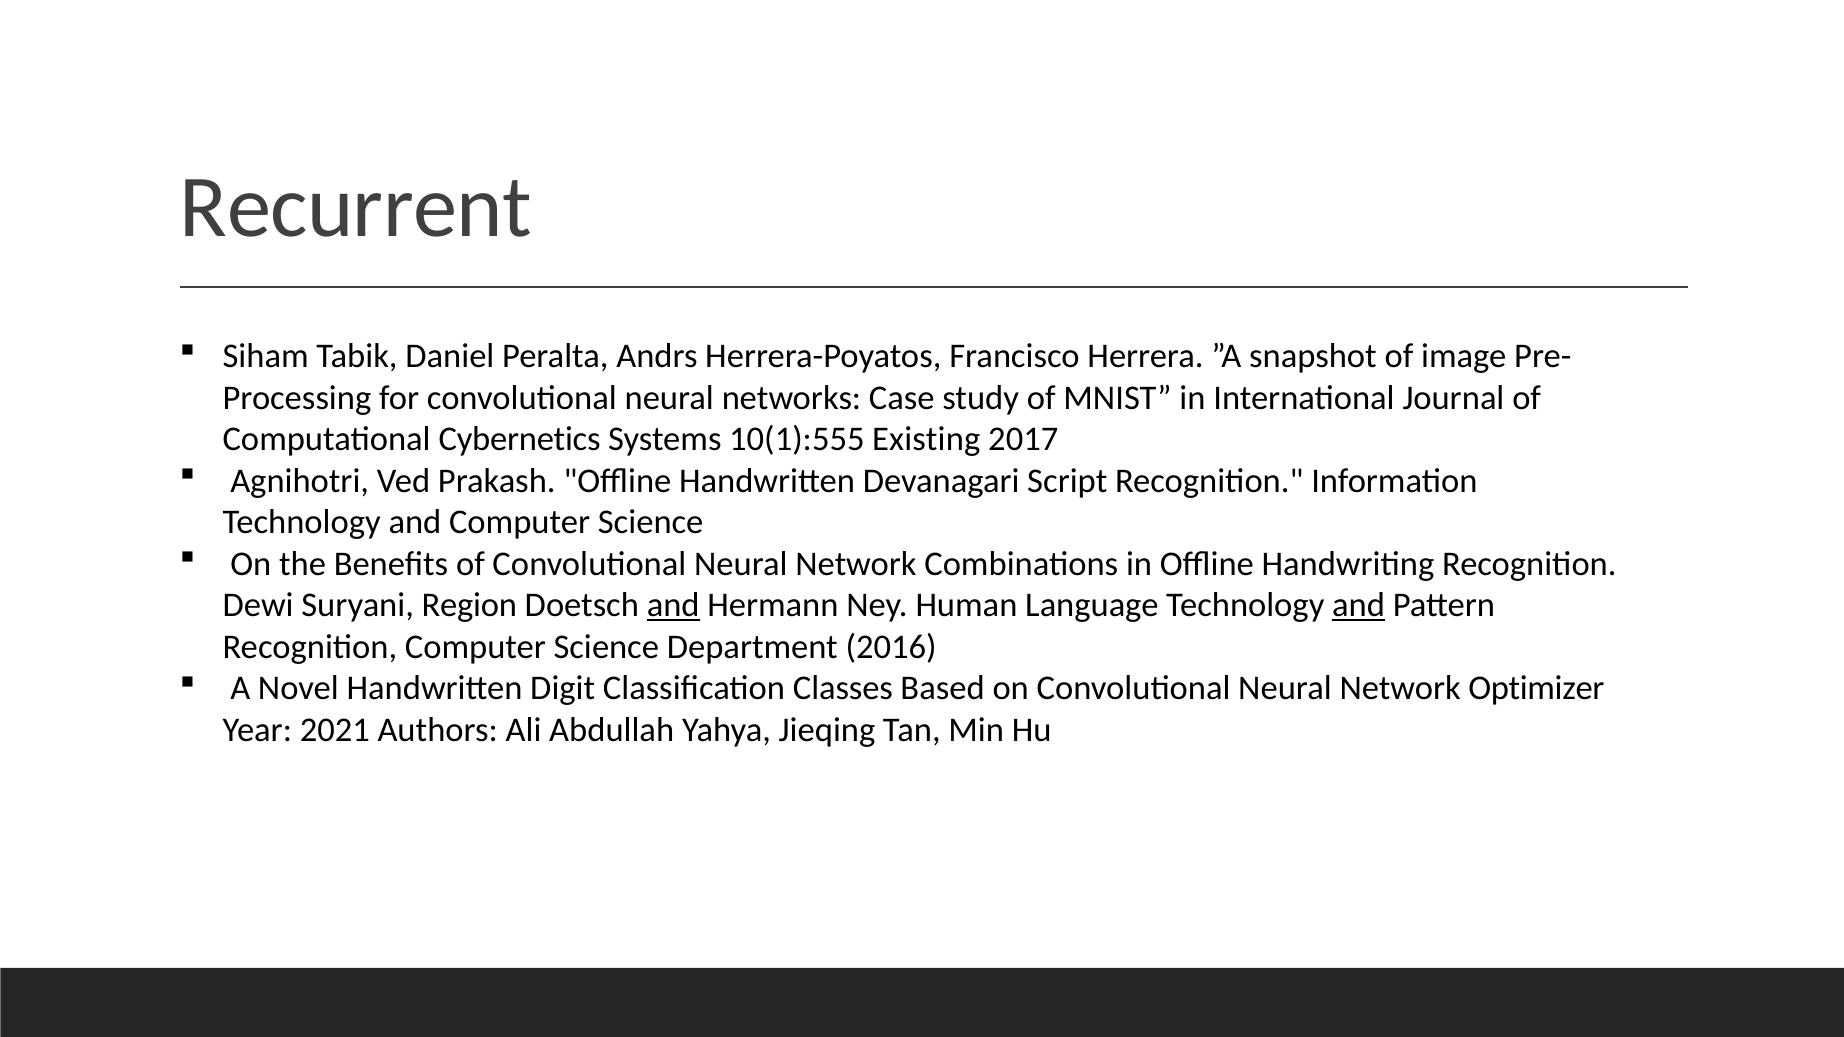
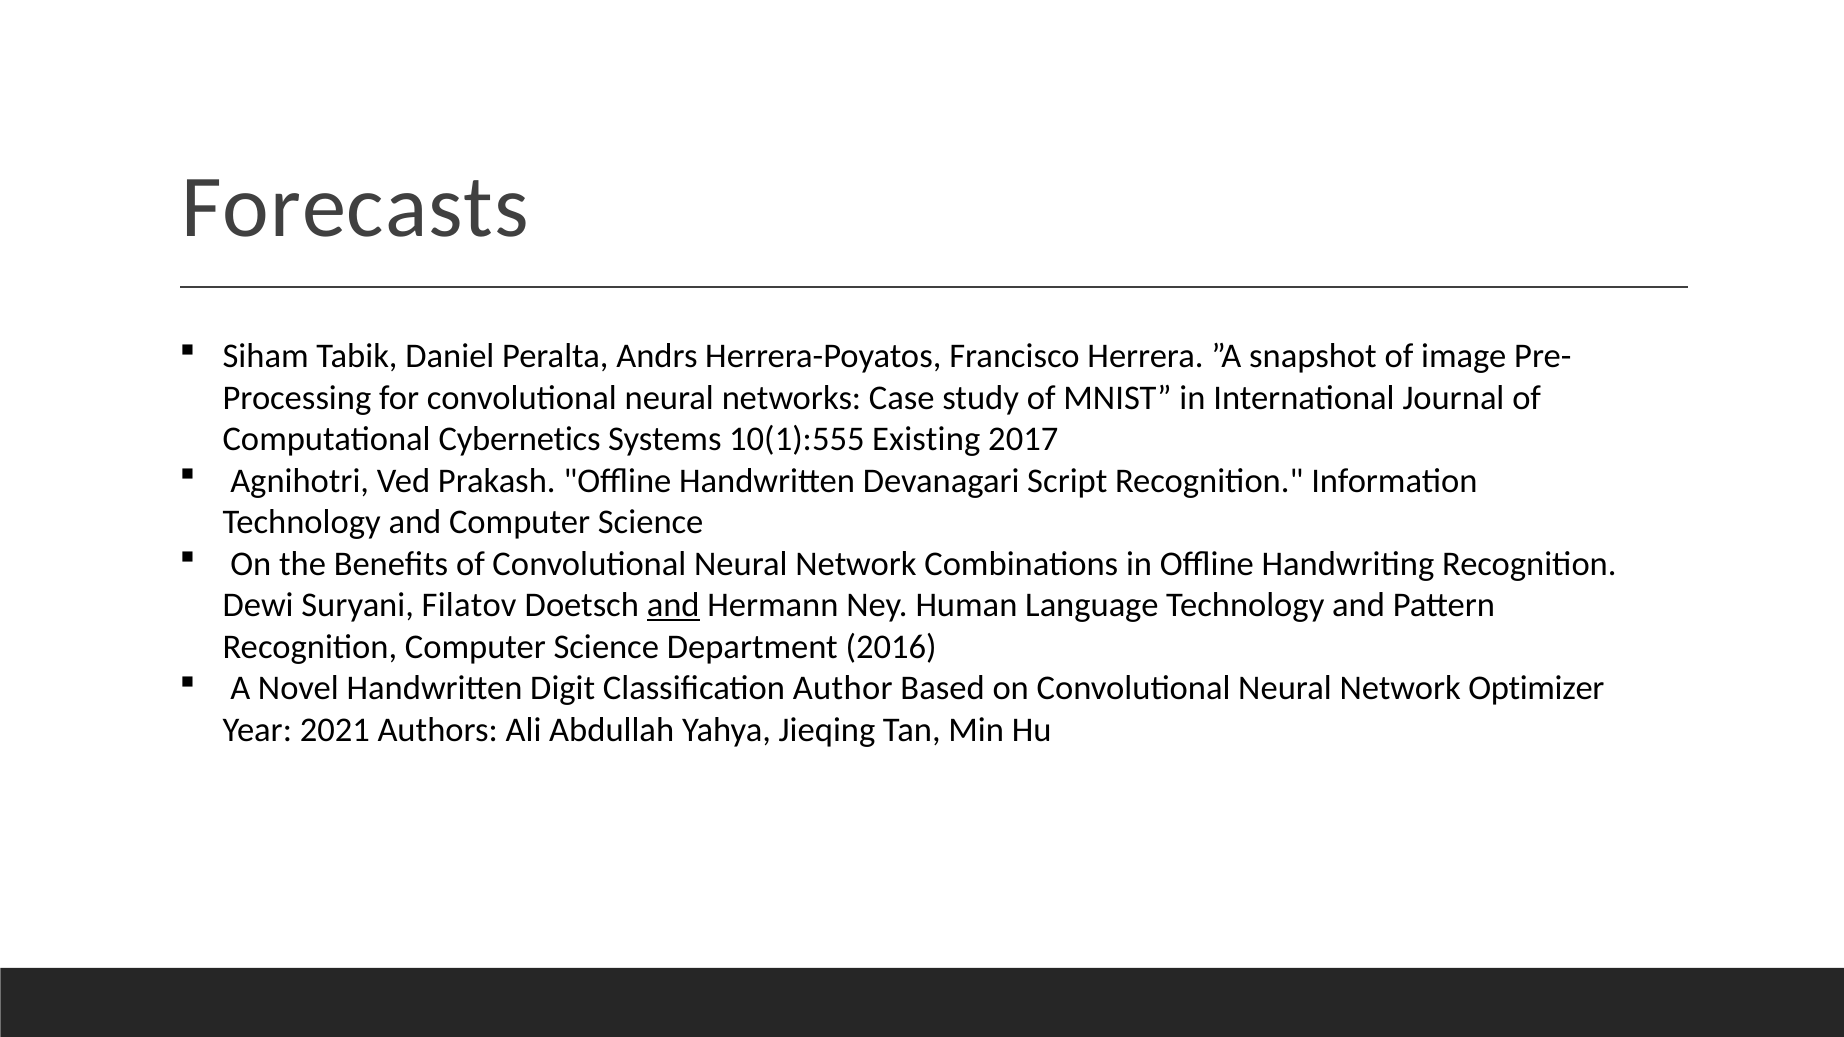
Recurrent: Recurrent -> Forecasts (355, 208)
Region: Region -> Filatov (469, 606)
and underline: present -> none (1359, 606)
Classes: Classes -> Author (843, 689)
